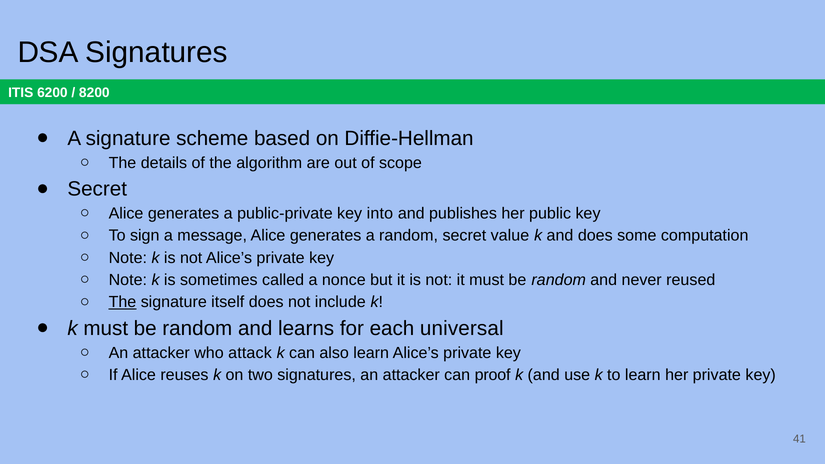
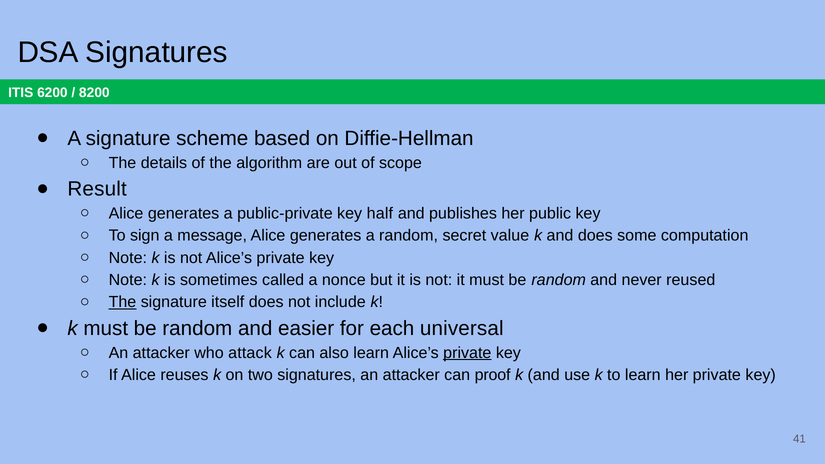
Secret: Secret -> Result (97, 189)
into: into -> half (380, 213)
learns: learns -> easier (306, 328)
private underline: none -> present (467, 353)
